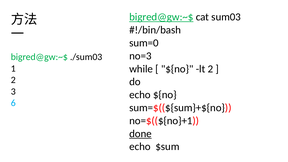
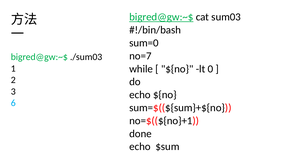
no=3: no=3 -> no=7 (140, 56)
lt 2: 2 -> 0 (210, 69)
done underline: present -> none (140, 134)
